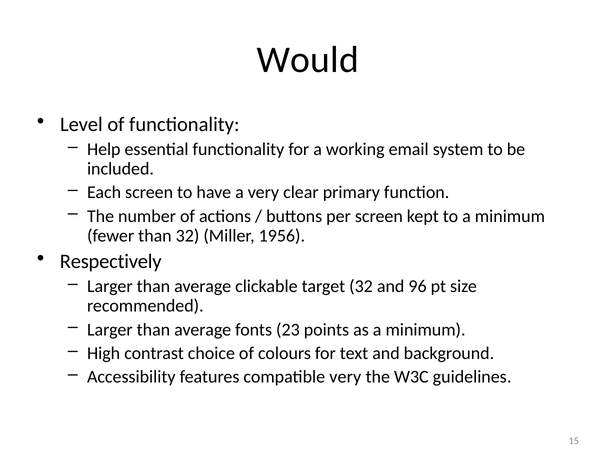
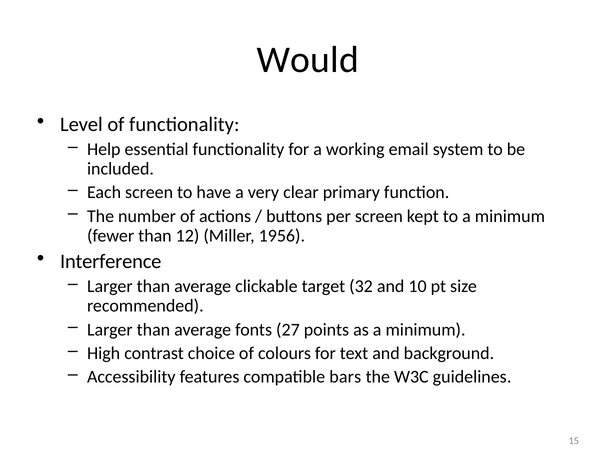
than 32: 32 -> 12 (188, 236)
Respectively: Respectively -> Interference (111, 262)
96: 96 -> 10 (418, 286)
23: 23 -> 27 (288, 330)
compatible very: very -> bars (345, 377)
